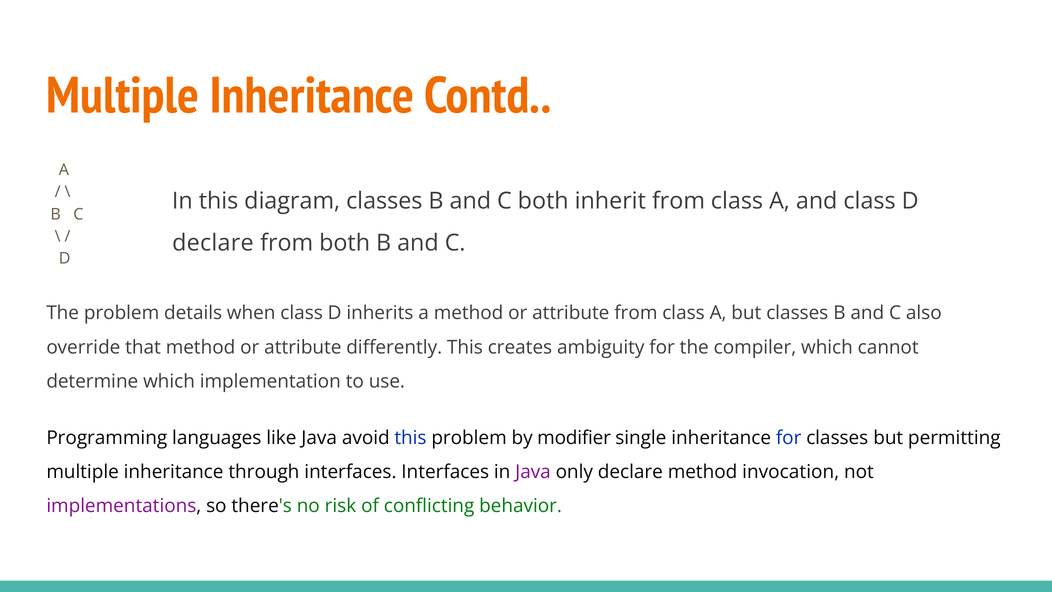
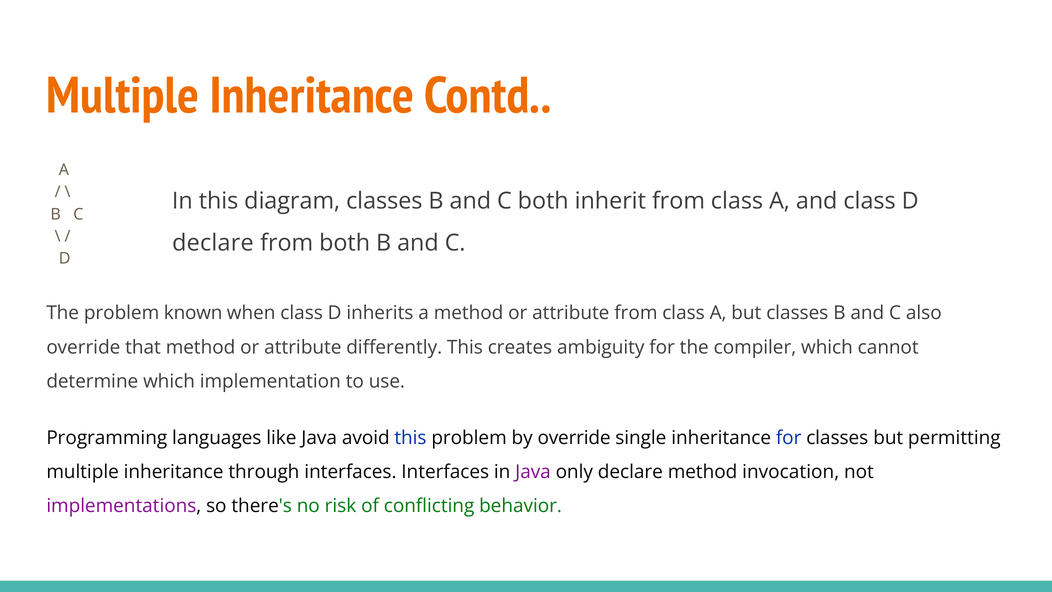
details: details -> known (193, 313)
by modifier: modifier -> override (574, 438)
